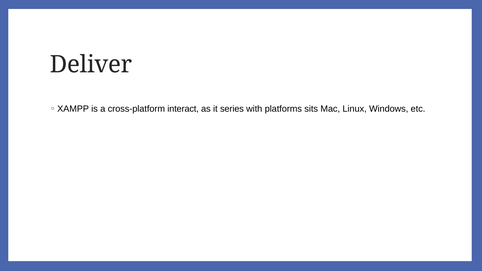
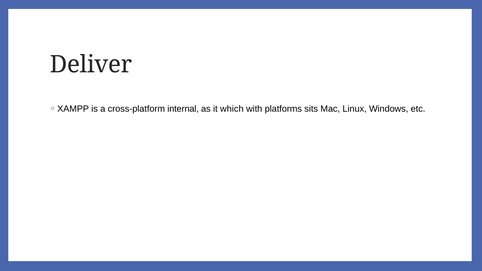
interact: interact -> internal (183, 109)
series: series -> which (232, 109)
